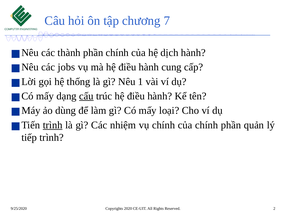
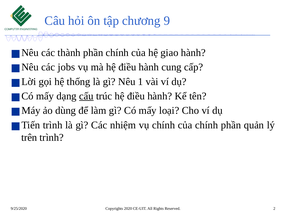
7: 7 -> 9 (167, 21)
dịch: dịch -> giao (169, 53)
trình underline: present -> none (53, 125)
tiếp: tiếp -> trên (29, 137)
